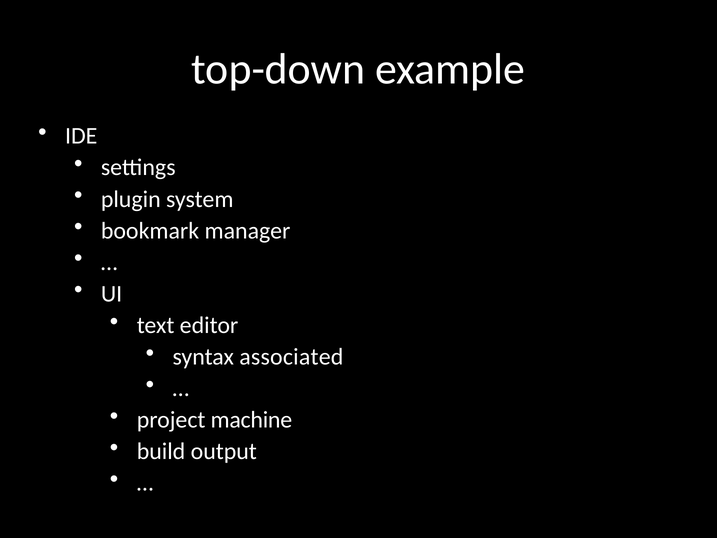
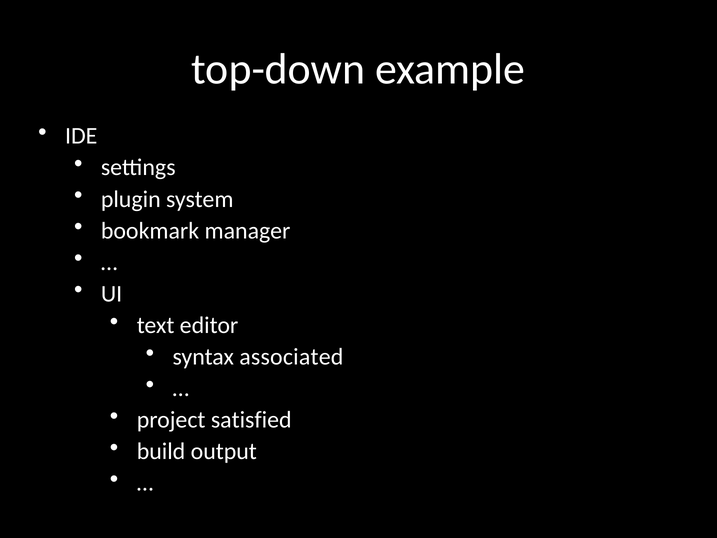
machine: machine -> satisfied (251, 420)
